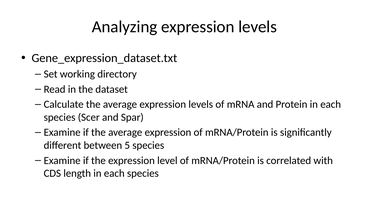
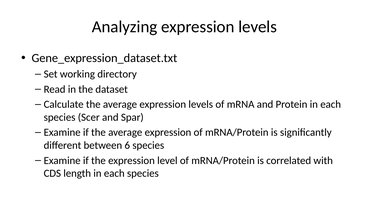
5: 5 -> 6 (127, 145)
